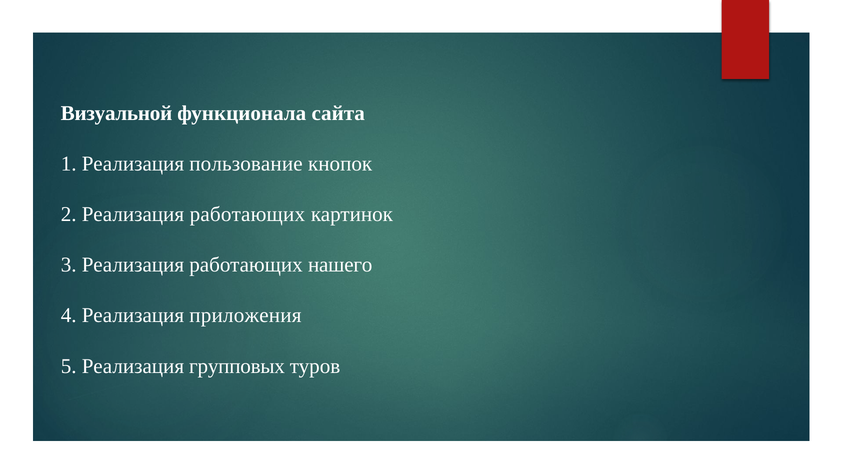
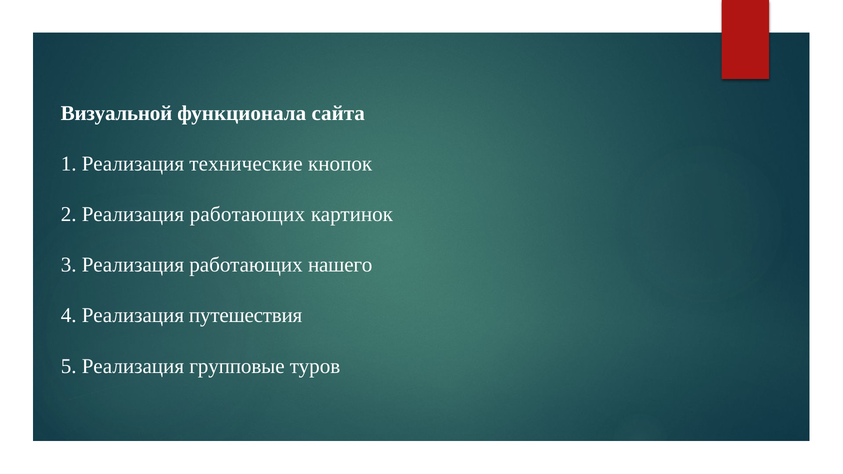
пользование: пользование -> технические (246, 164)
приложения: приложения -> путешествия (246, 316)
групповых: групповых -> групповые (237, 366)
